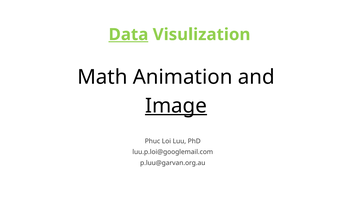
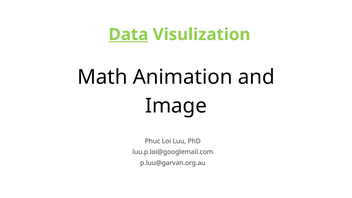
Image underline: present -> none (176, 106)
